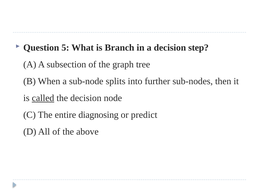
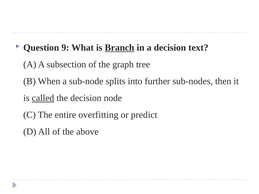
5: 5 -> 9 (65, 48)
Branch underline: none -> present (120, 48)
step: step -> text (198, 48)
diagnosing: diagnosing -> overfitting (98, 115)
